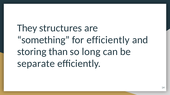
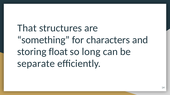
They: They -> That (27, 28)
for efficiently: efficiently -> characters (108, 40)
than: than -> float (58, 52)
